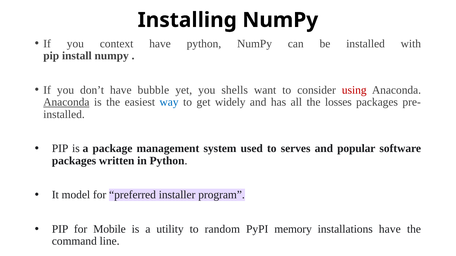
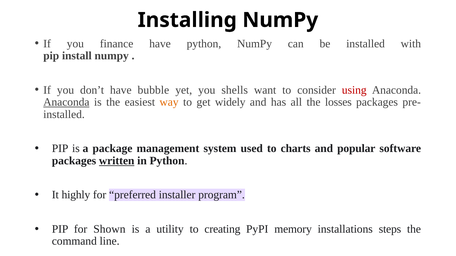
context: context -> finance (117, 44)
way colour: blue -> orange (169, 102)
serves: serves -> charts (296, 149)
written underline: none -> present (117, 161)
model: model -> highly (76, 195)
Mobile: Mobile -> Shown (109, 229)
random: random -> creating (222, 229)
installations have: have -> steps (390, 229)
